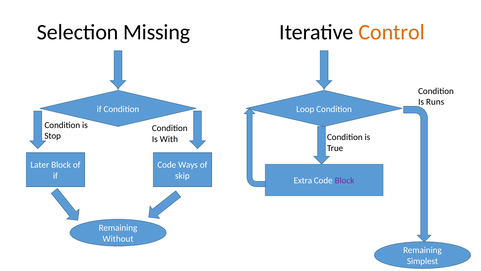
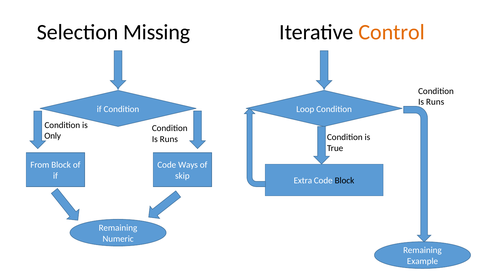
Stop: Stop -> Only (53, 136)
With: With -> Runs (169, 139)
Later: Later -> From (40, 165)
Block colour: purple -> black (344, 180)
Without: Without -> Numeric (118, 238)
Simplest: Simplest -> Example (423, 261)
